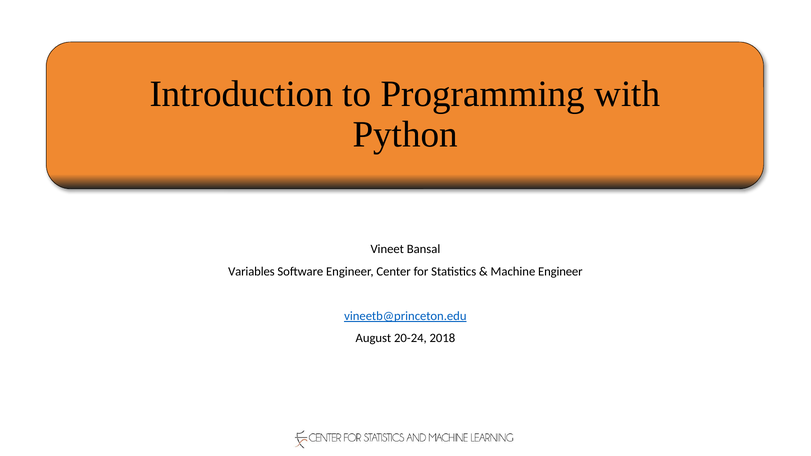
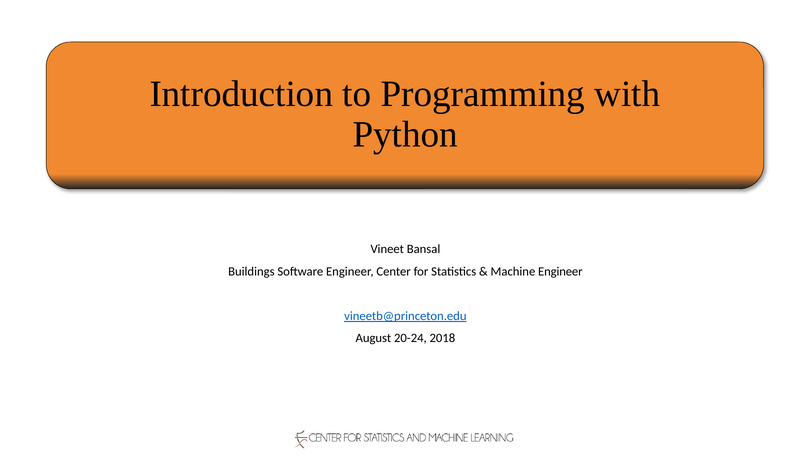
Variables: Variables -> Buildings (251, 272)
